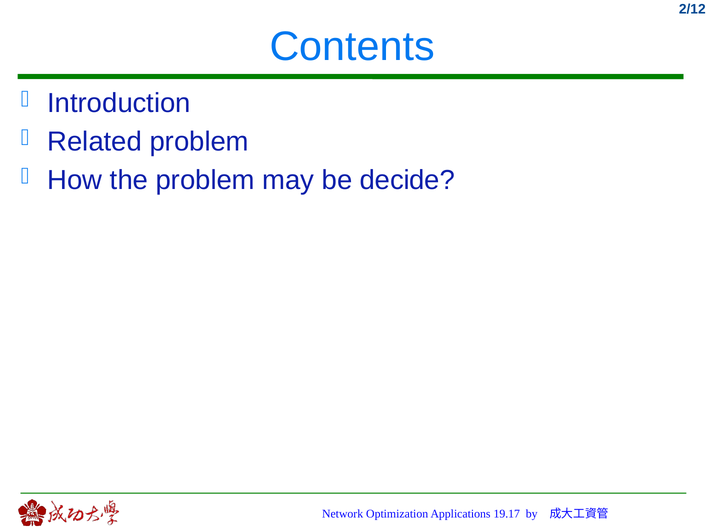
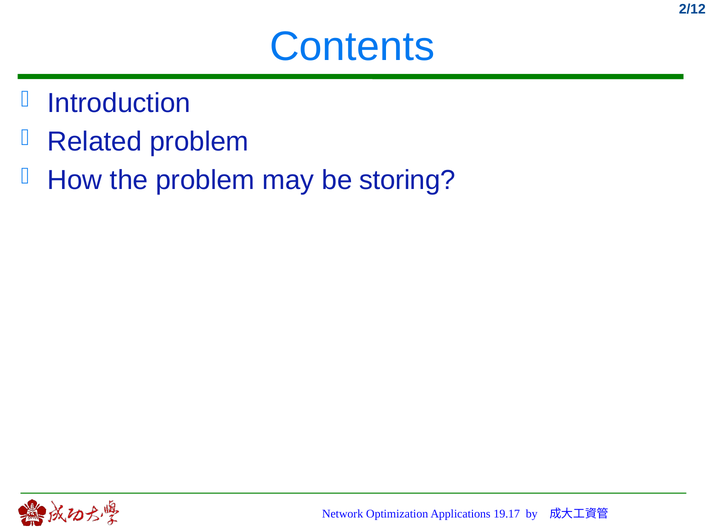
decide: decide -> storing (407, 180)
